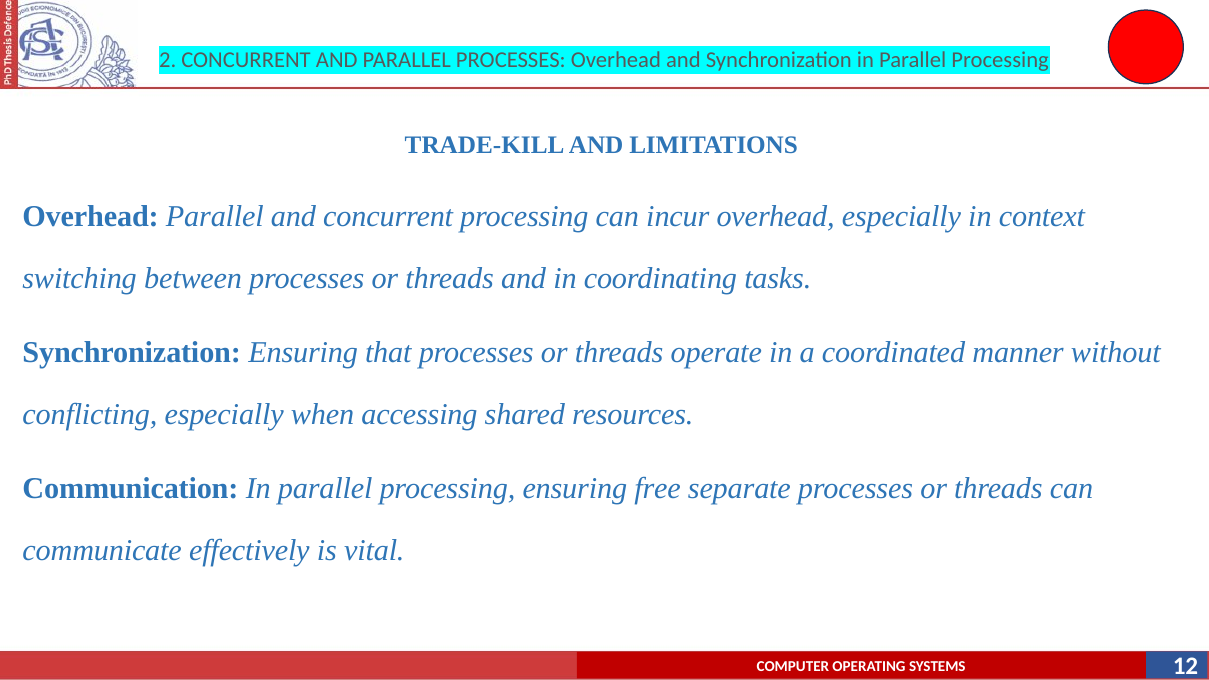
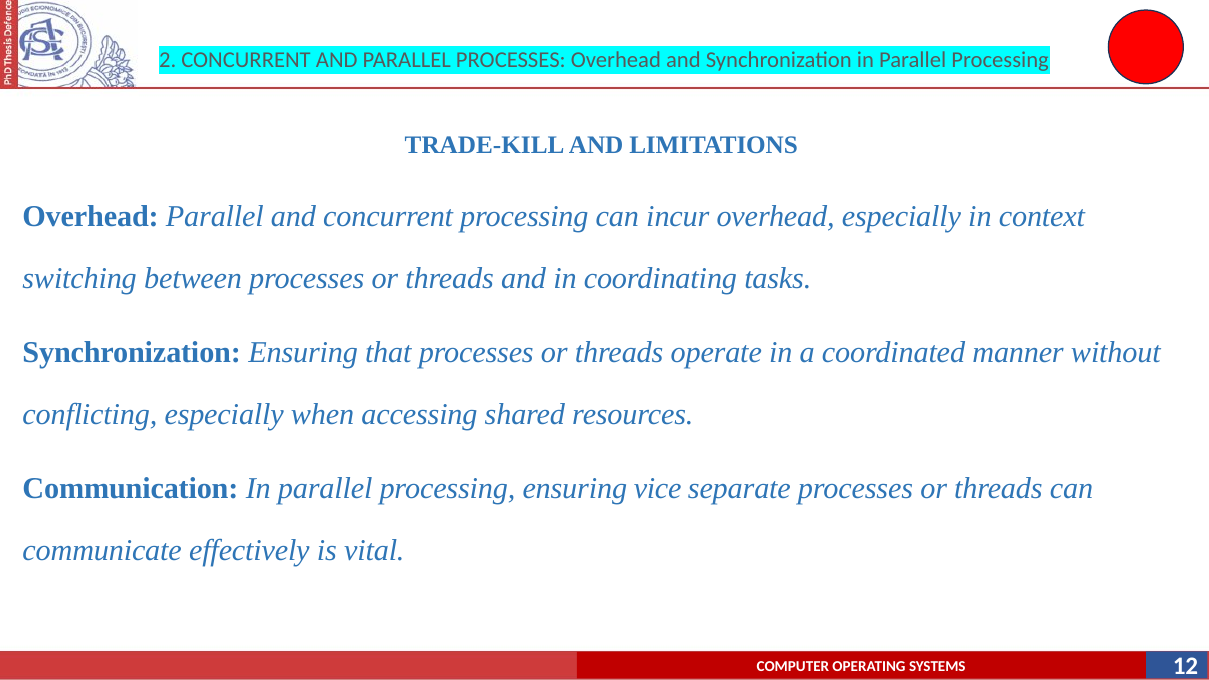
free: free -> vice (658, 488)
